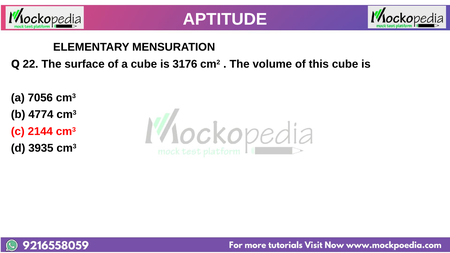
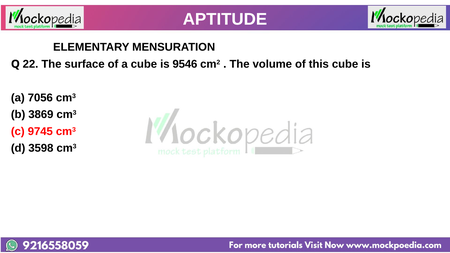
3176: 3176 -> 9546 (185, 64)
4774: 4774 -> 3869 (41, 115)
2144: 2144 -> 9745 (40, 131)
3935: 3935 -> 3598 (41, 148)
